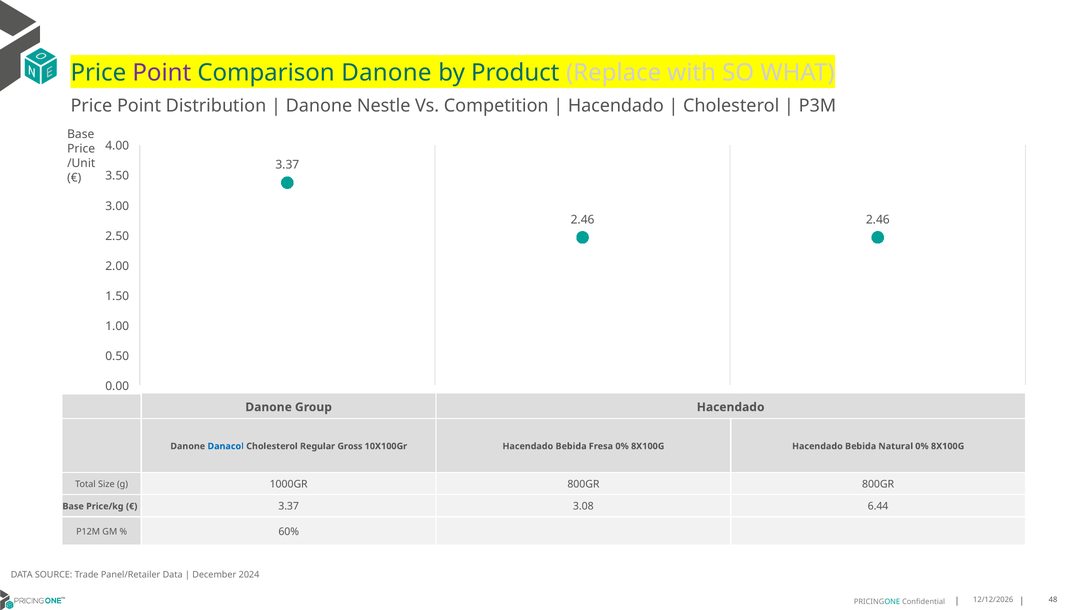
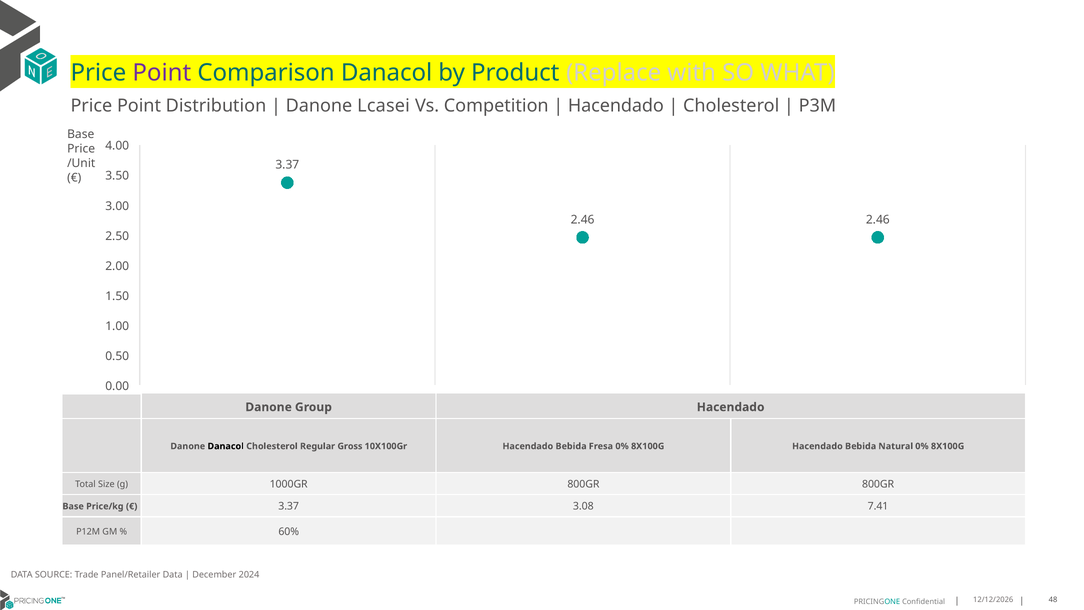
Comparison Danone: Danone -> Danacol (387, 73)
Nestle: Nestle -> Lcasei (384, 106)
Danacol colour: blue -> black (226, 446)
6.44: 6.44 -> 7.41 (878, 506)
